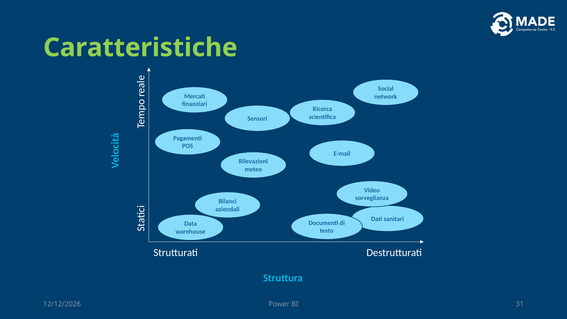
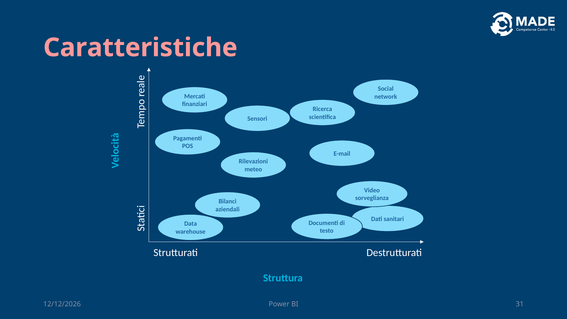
Caratteristiche colour: light green -> pink (140, 48)
